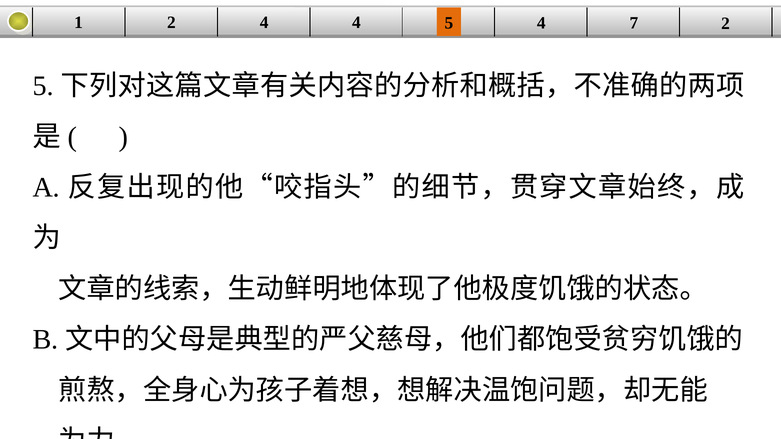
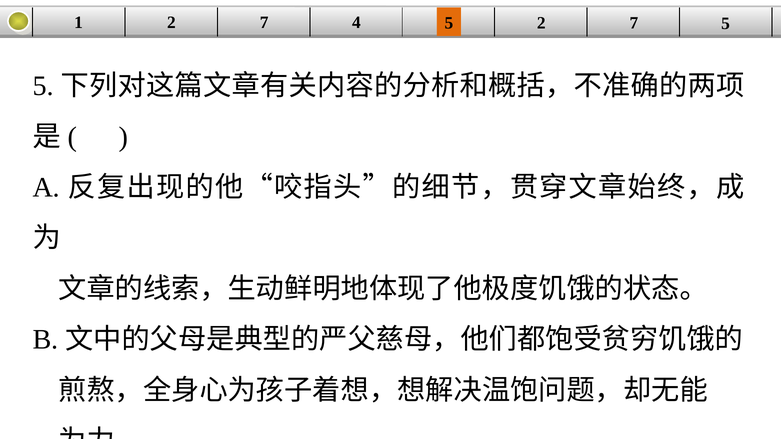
4: 4 -> 7 (264, 23)
5 4: 4 -> 2 (541, 23)
7 2: 2 -> 5 (726, 23)
